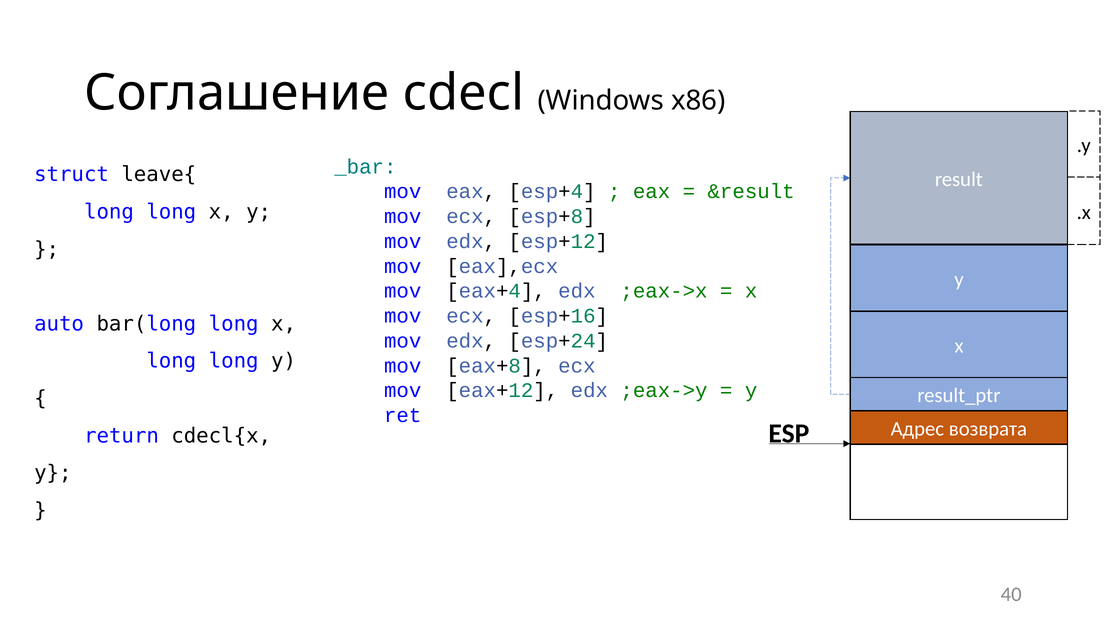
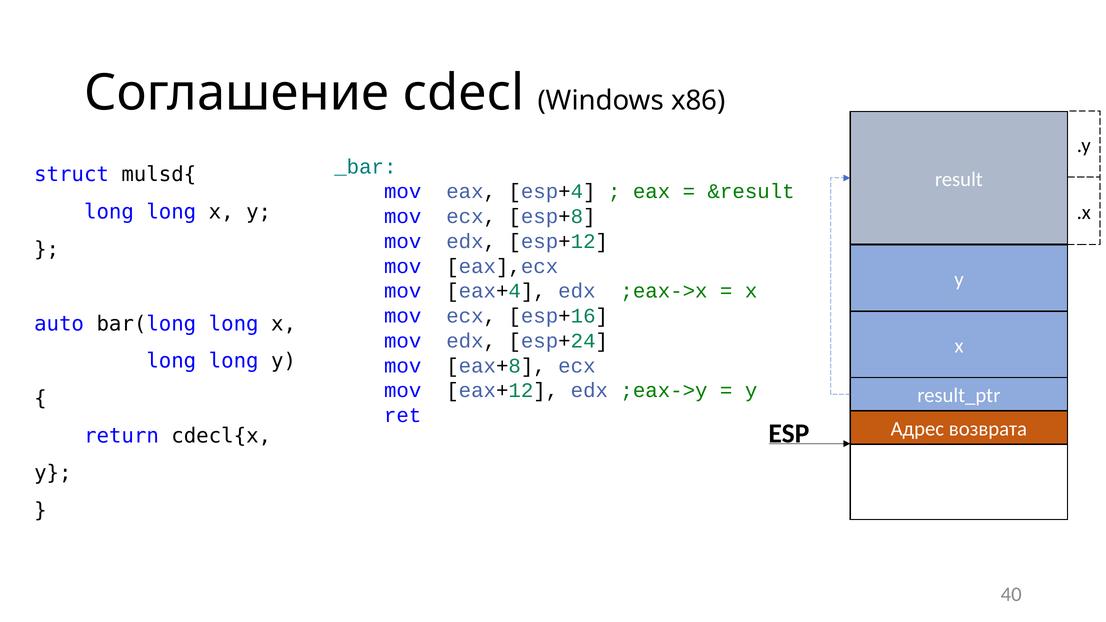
leave{: leave{ -> mulsd{ (159, 175)
